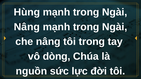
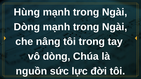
Nâng: Nâng -> Dòng (27, 27)
